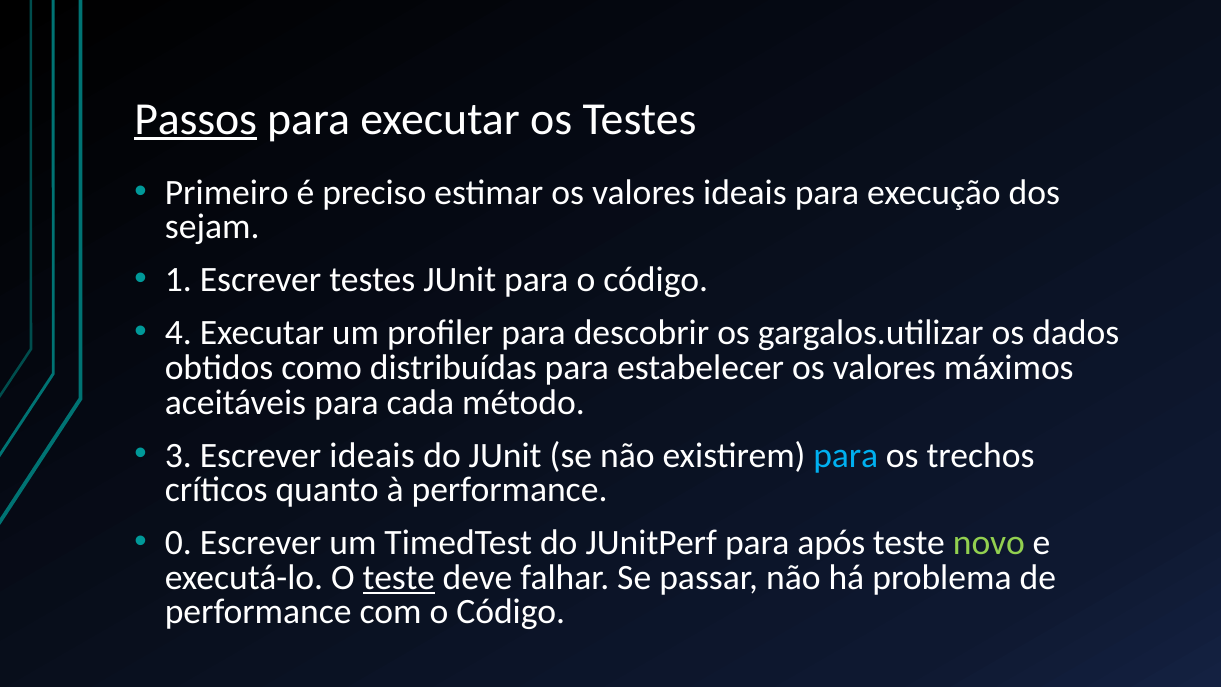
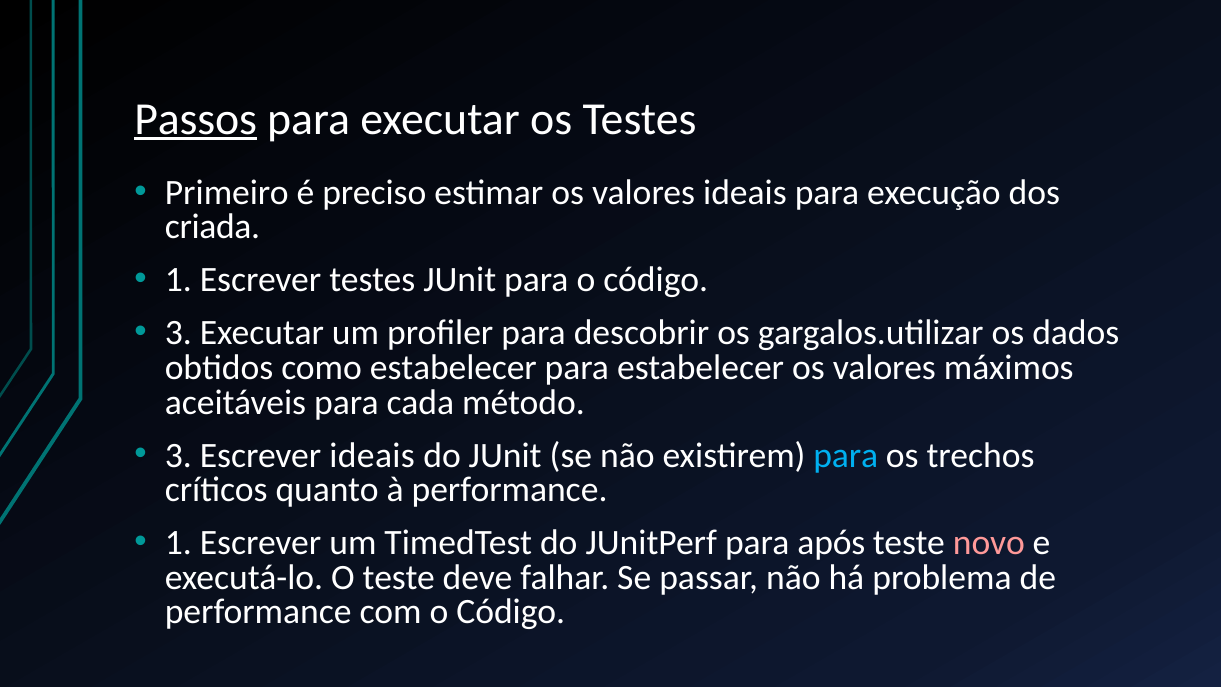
sejam: sejam -> criada (212, 227)
4: 4 -> 3 (178, 333)
como distribuídas: distribuídas -> estabelecer (453, 368)
0: 0 -> 1 (178, 543)
novo colour: light green -> pink (989, 543)
teste underline: present -> none (399, 578)
